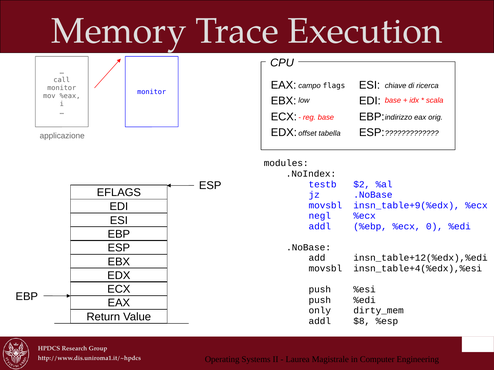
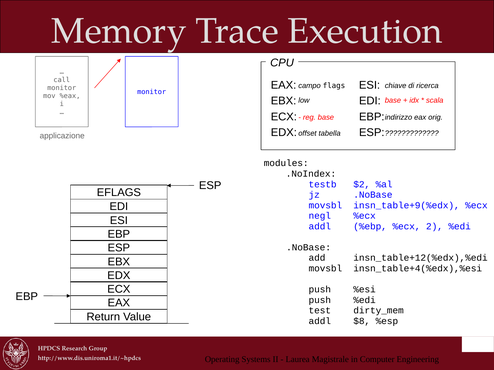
0: 0 -> 2 (434, 227)
only: only -> test (320, 311)
